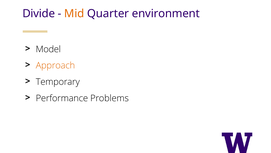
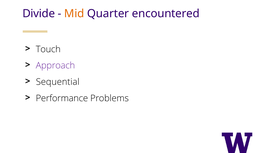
environment: environment -> encountered (166, 14)
Model: Model -> Touch (48, 49)
Approach colour: orange -> purple (55, 65)
Temporary: Temporary -> Sequential (58, 82)
